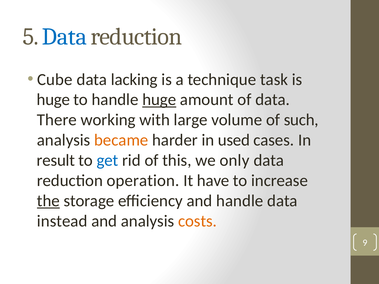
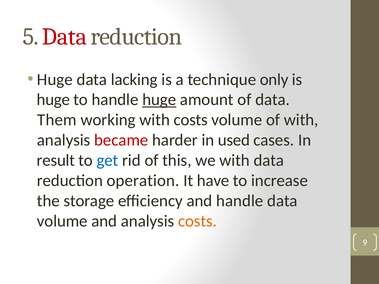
Data colour: blue -> red (64, 37)
Cube: Cube -> Huge (55, 80)
task: task -> only (274, 80)
There: There -> Them (57, 120)
with large: large -> costs (191, 120)
of such: such -> with (301, 120)
became colour: orange -> red (121, 140)
we only: only -> with (235, 160)
the underline: present -> none (48, 201)
instead: instead -> volume (62, 221)
